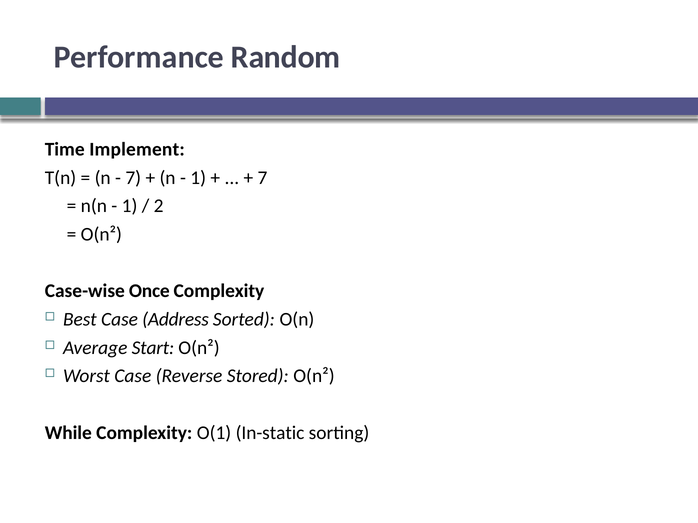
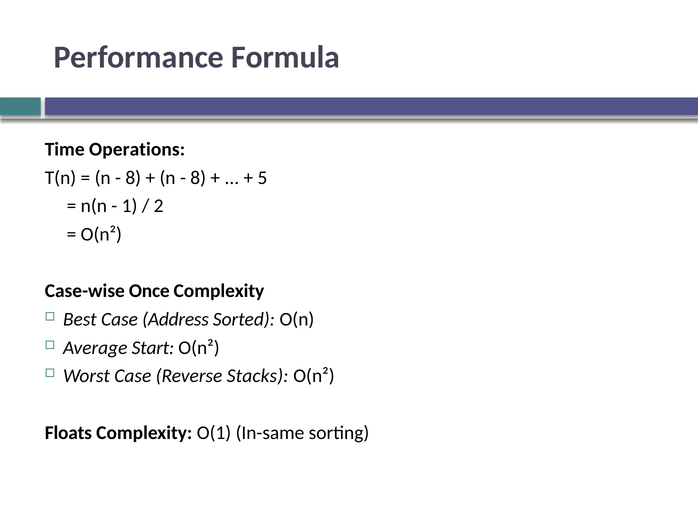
Random: Random -> Formula (286, 57)
Implement: Implement -> Operations (137, 150)
7: 7 -> 8 (133, 178)
1: 1 -> 8 (198, 178)
7: 7 -> 5 (263, 178)
Stored: Stored -> Stacks (258, 376)
While: While -> Floats (68, 433)
In-static: In-static -> In-same (270, 433)
